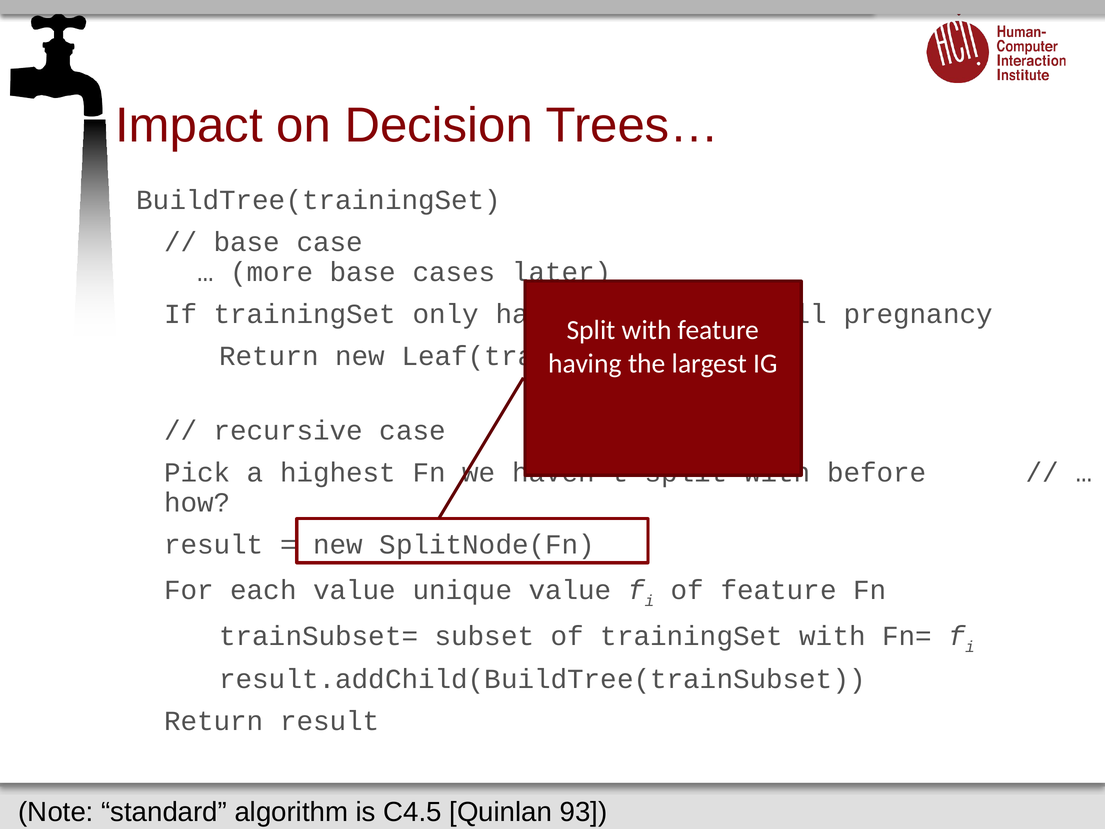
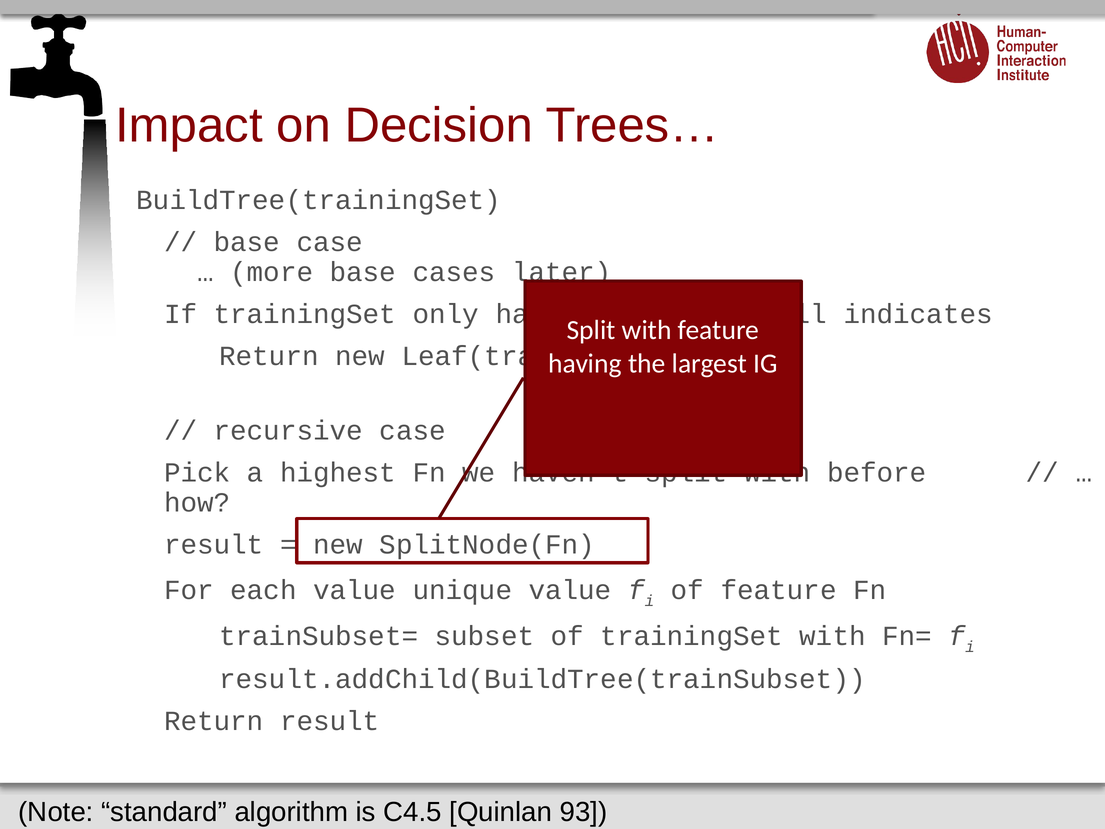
pregnancy: pregnancy -> indicates (918, 314)
